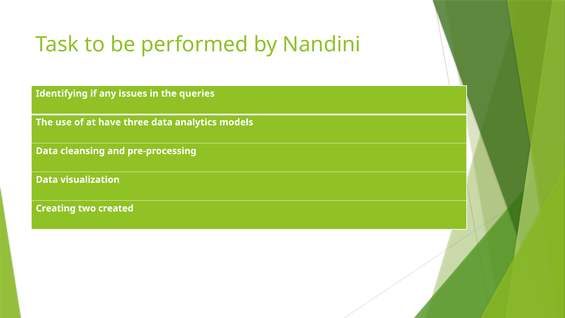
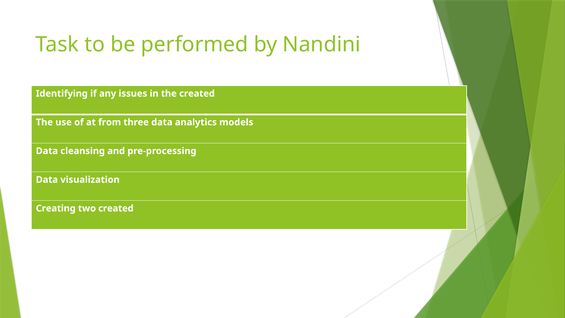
the queries: queries -> created (197, 93)
have: have -> from (110, 122)
